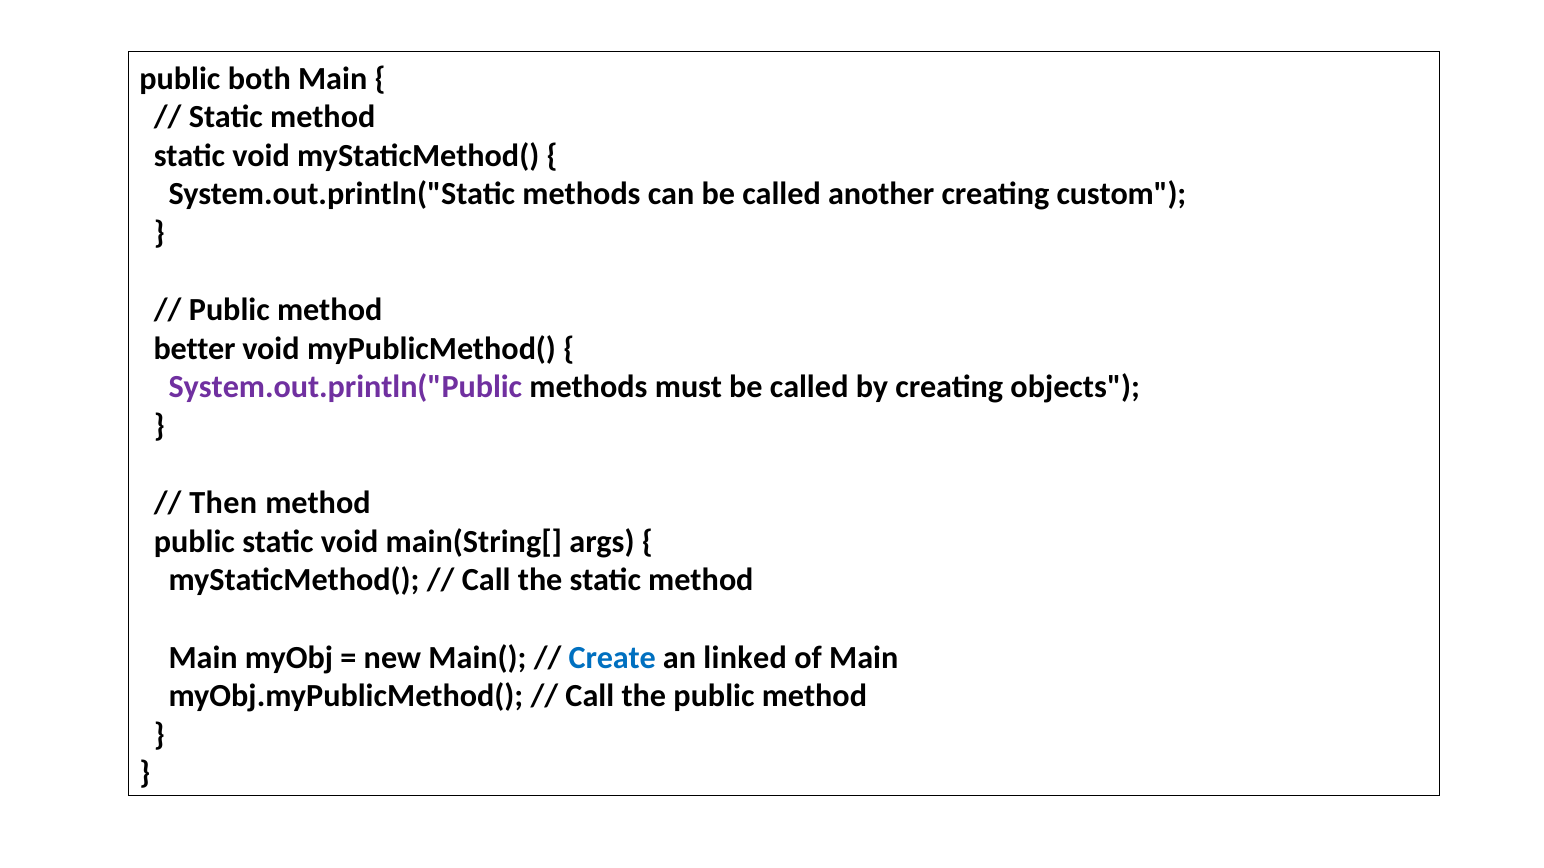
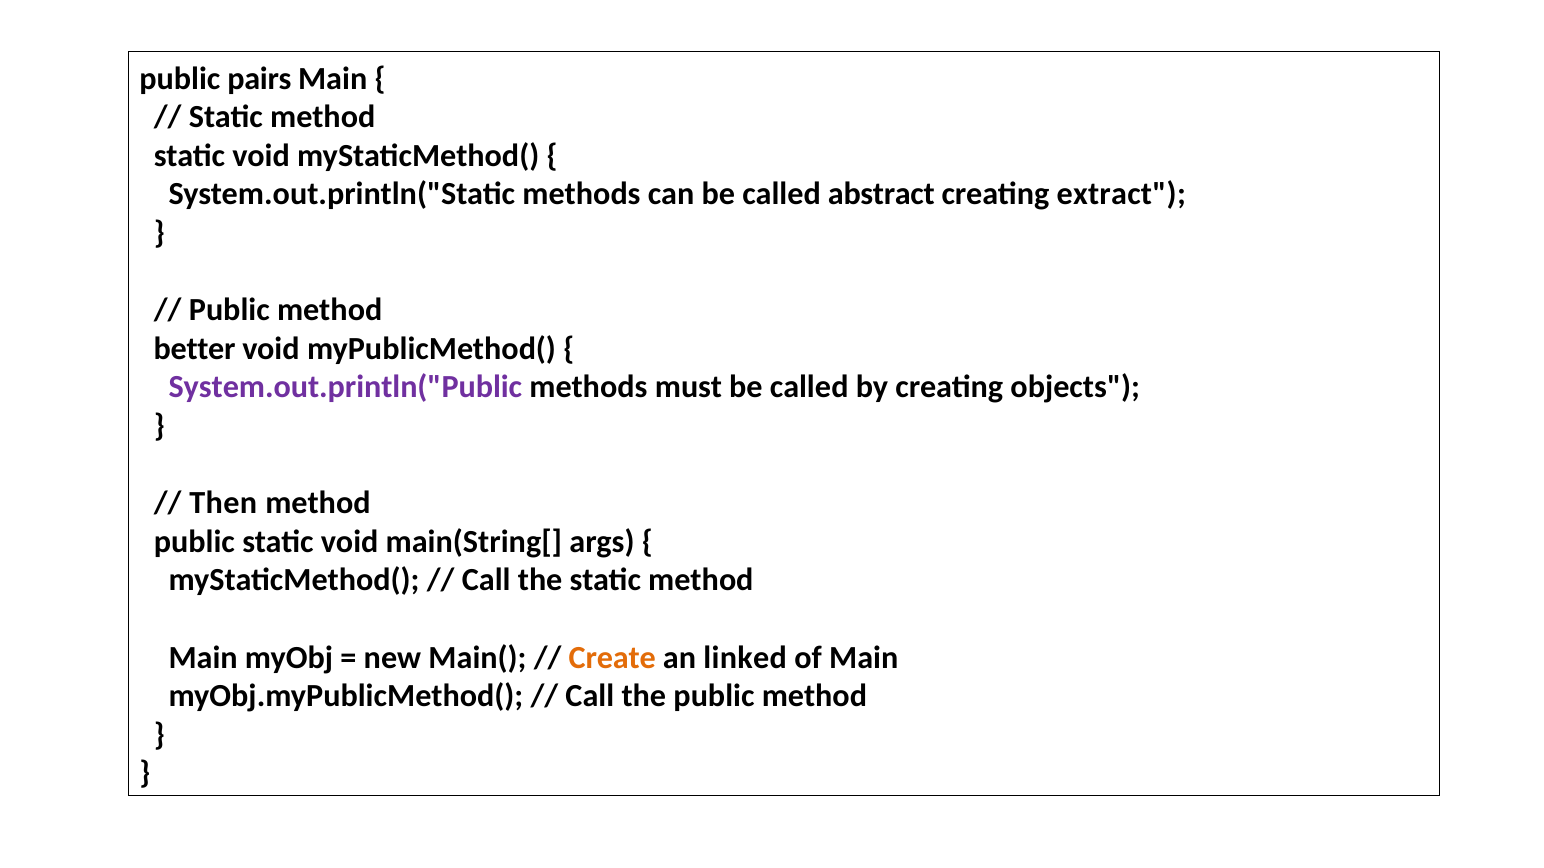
both: both -> pairs (259, 79)
another: another -> abstract (881, 194)
custom: custom -> extract (1121, 194)
Create colour: blue -> orange (612, 658)
